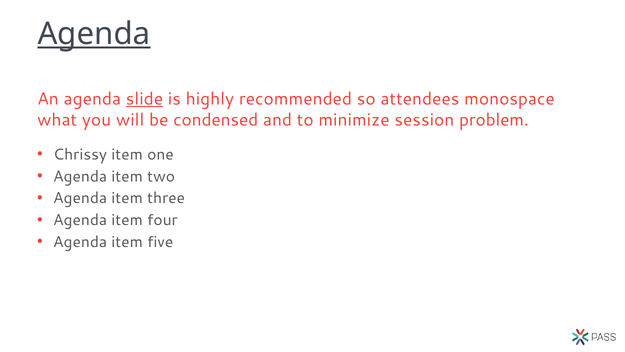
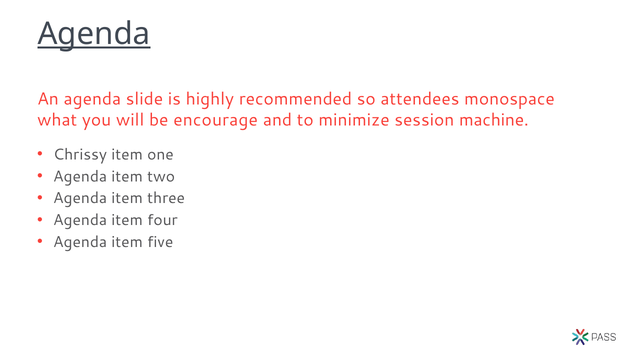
slide underline: present -> none (145, 99)
condensed: condensed -> encourage (216, 120)
problem: problem -> machine (494, 120)
